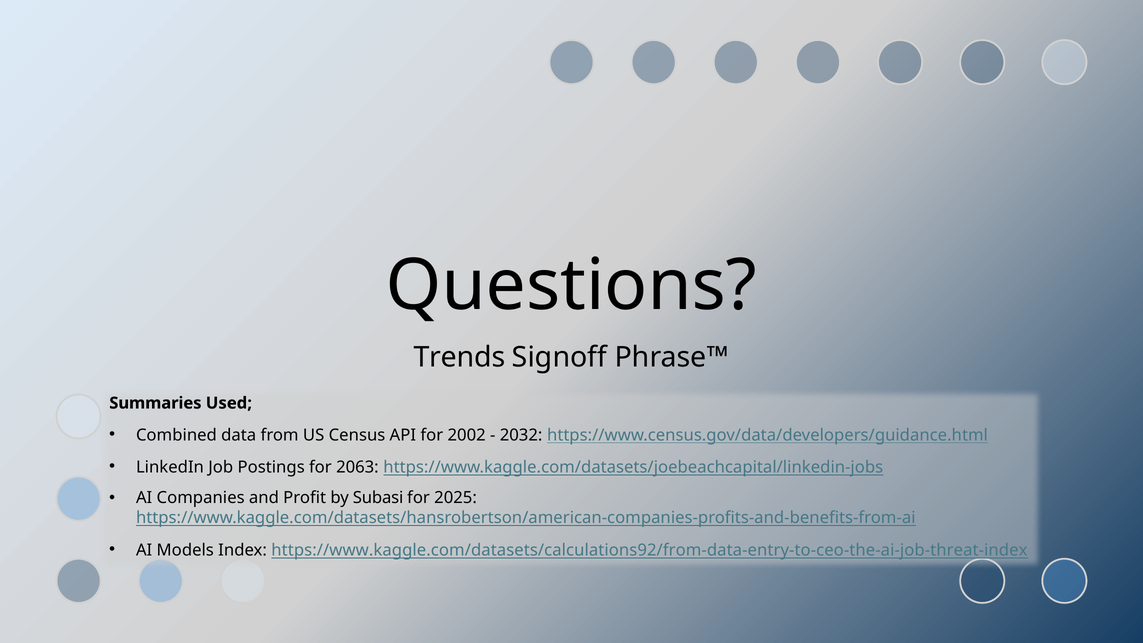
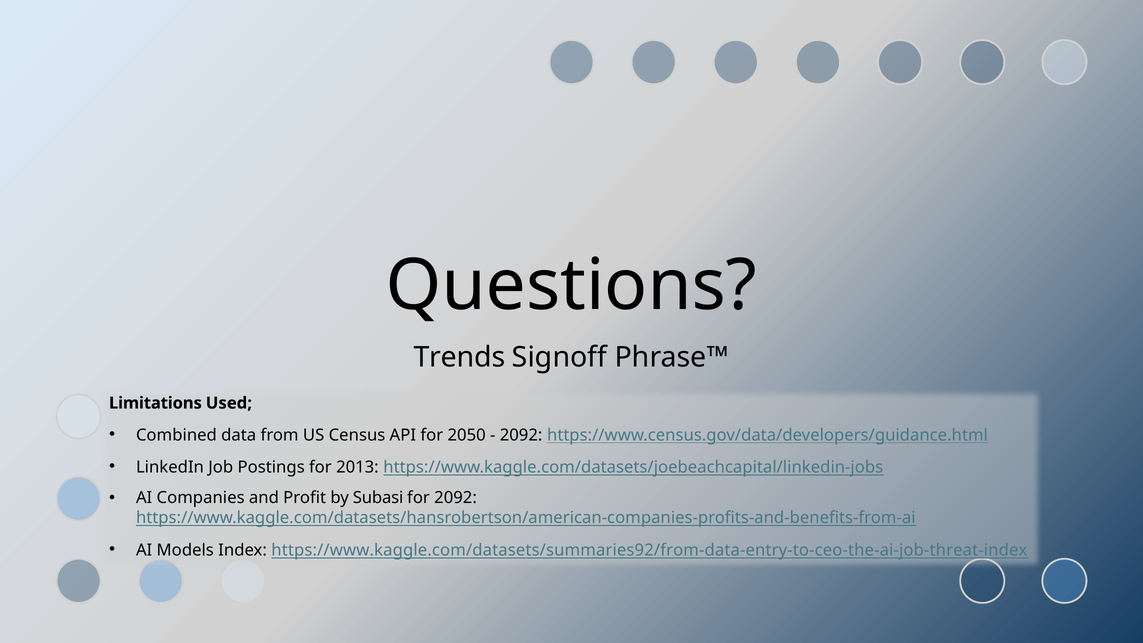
Summaries: Summaries -> Limitations (155, 403)
2002: 2002 -> 2050 (467, 435)
2032: 2032 -> 2092 (521, 435)
2063: 2063 -> 2013 (357, 467)
for 2025: 2025 -> 2092 (456, 498)
https://www.kaggle.com/datasets/calculations92/from-data-entry-to-ceo-the-ai-job-threat-index: https://www.kaggle.com/datasets/calculations92/from-data-entry-to-ceo-the-ai-job-threat-index -> https://www.kaggle.com/datasets/summaries92/from-data-entry-to-ceo-the-ai-job-threat-index (649, 550)
